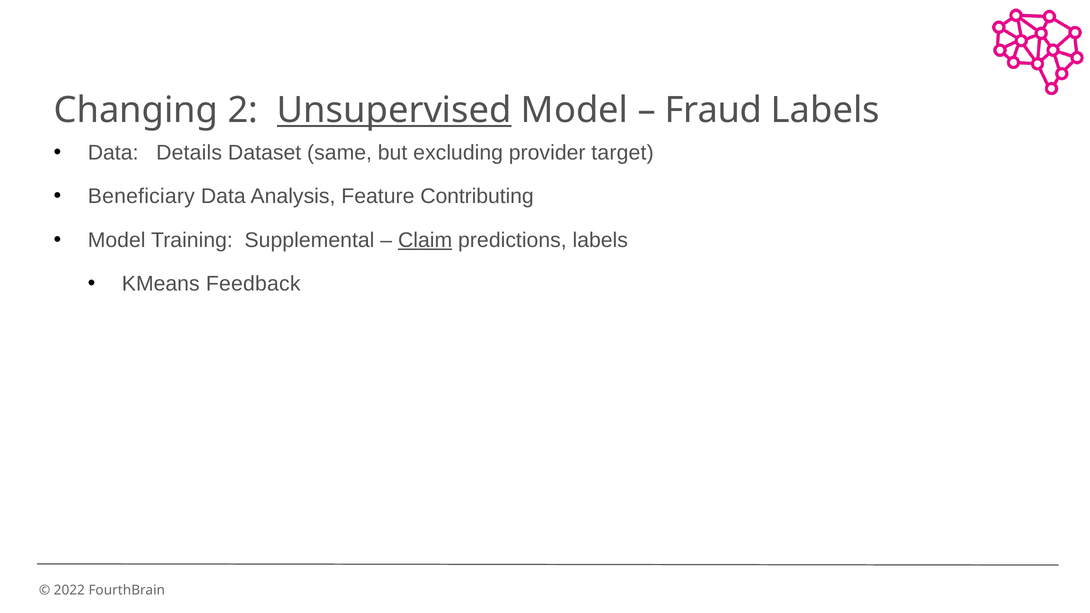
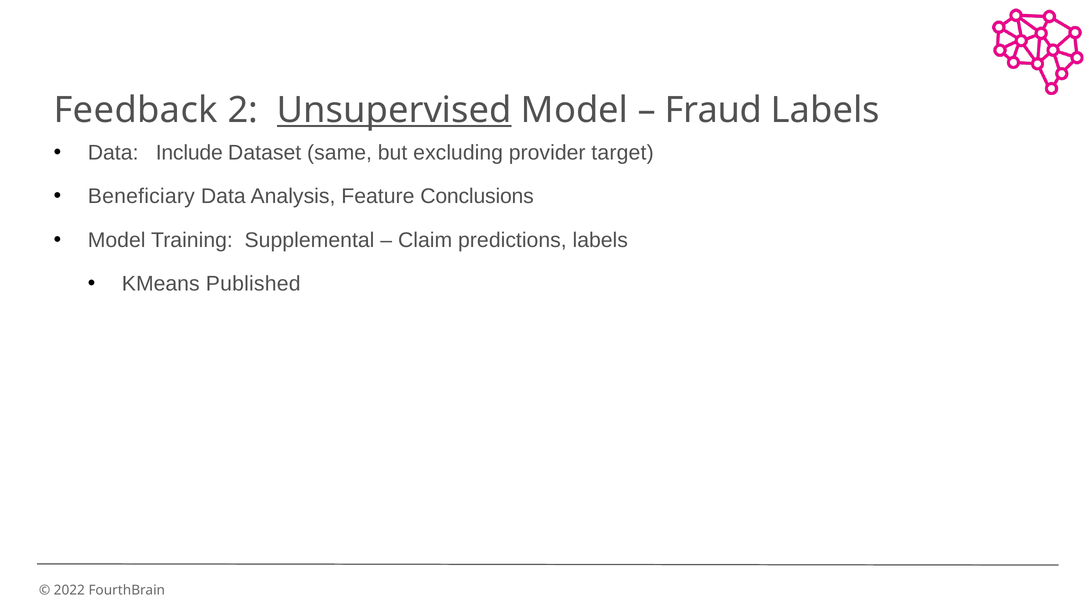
Changing: Changing -> Feedback (136, 110)
Details: Details -> Include (189, 153)
Contributing: Contributing -> Conclusions (477, 197)
Claim underline: present -> none (425, 240)
Feedback: Feedback -> Published (253, 284)
